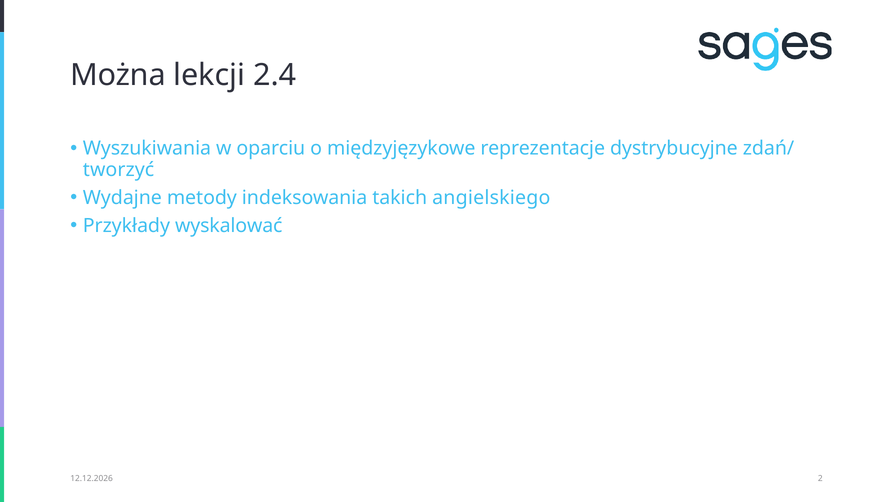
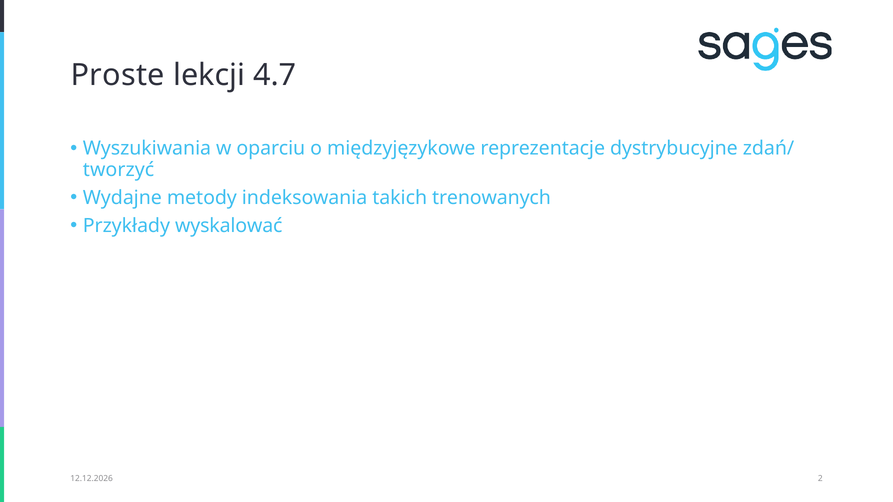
Można: Można -> Proste (118, 75)
2.4: 2.4 -> 4.7 (275, 75)
angielskiego: angielskiego -> trenowanych (491, 198)
